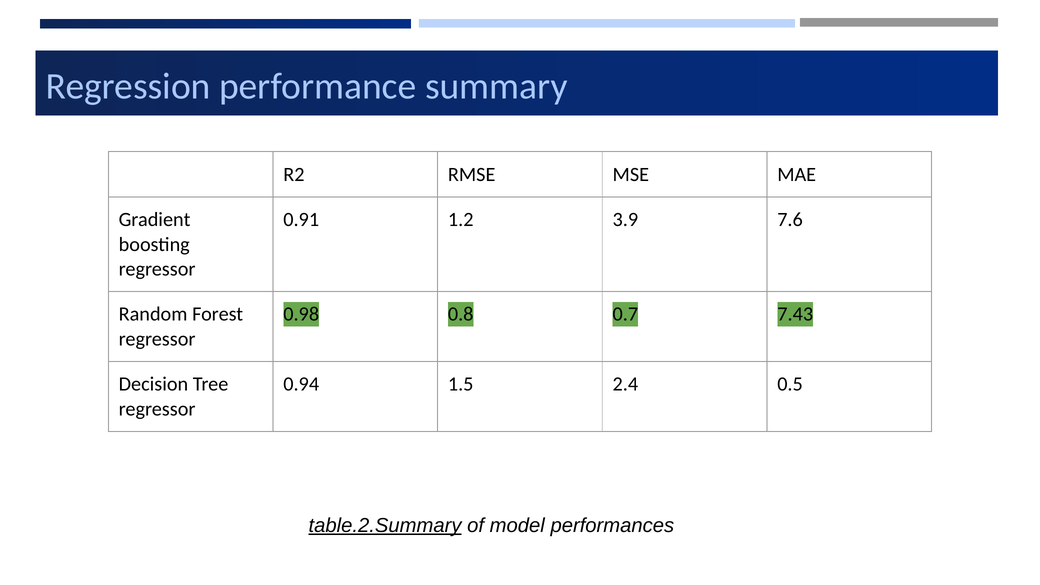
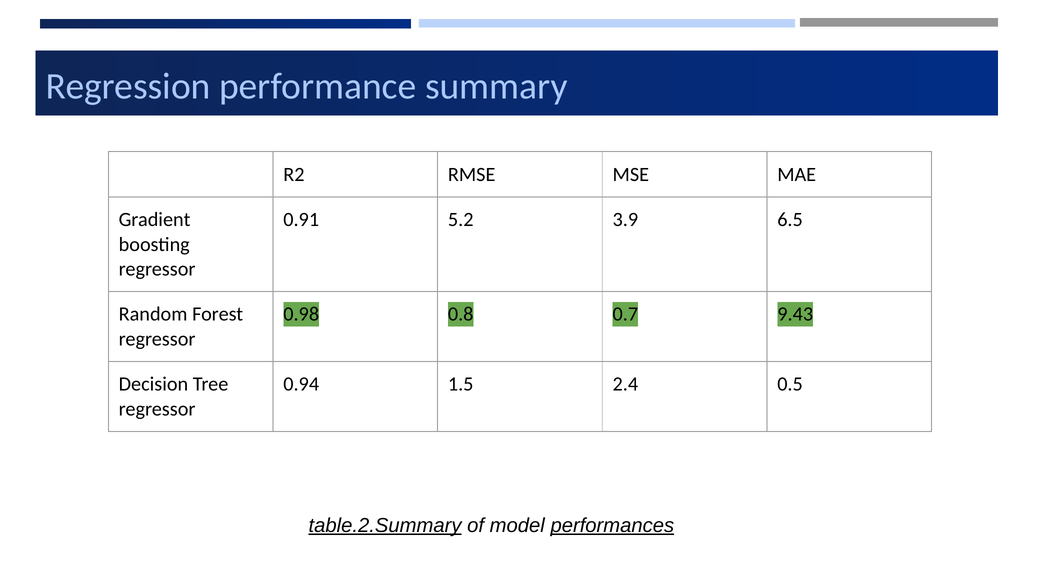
1.2: 1.2 -> 5.2 (461, 220)
7.6: 7.6 -> 6.5 (790, 220)
7.43: 7.43 -> 9.43 (795, 314)
performances underline: none -> present (612, 525)
